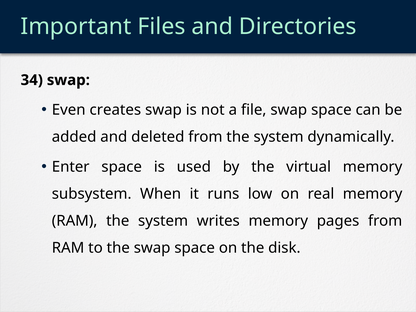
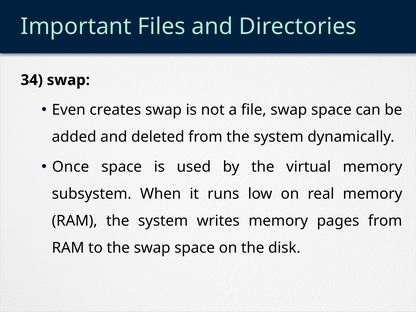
Enter: Enter -> Once (71, 167)
